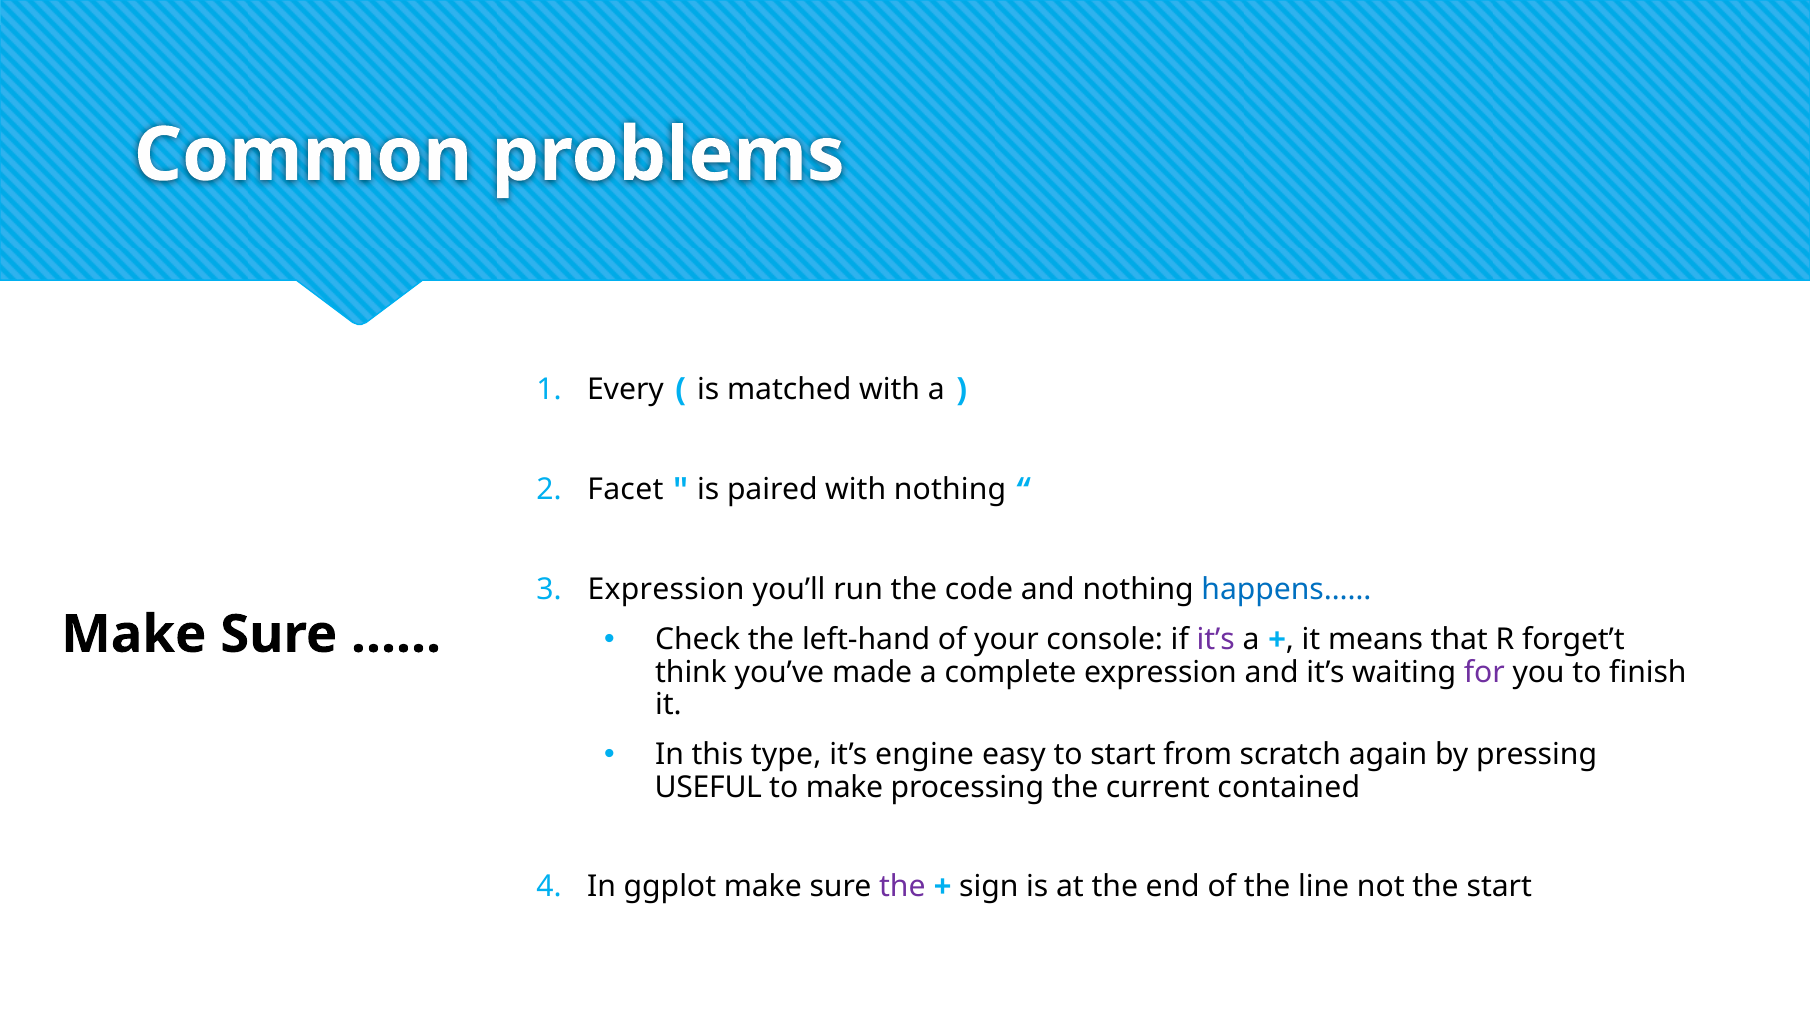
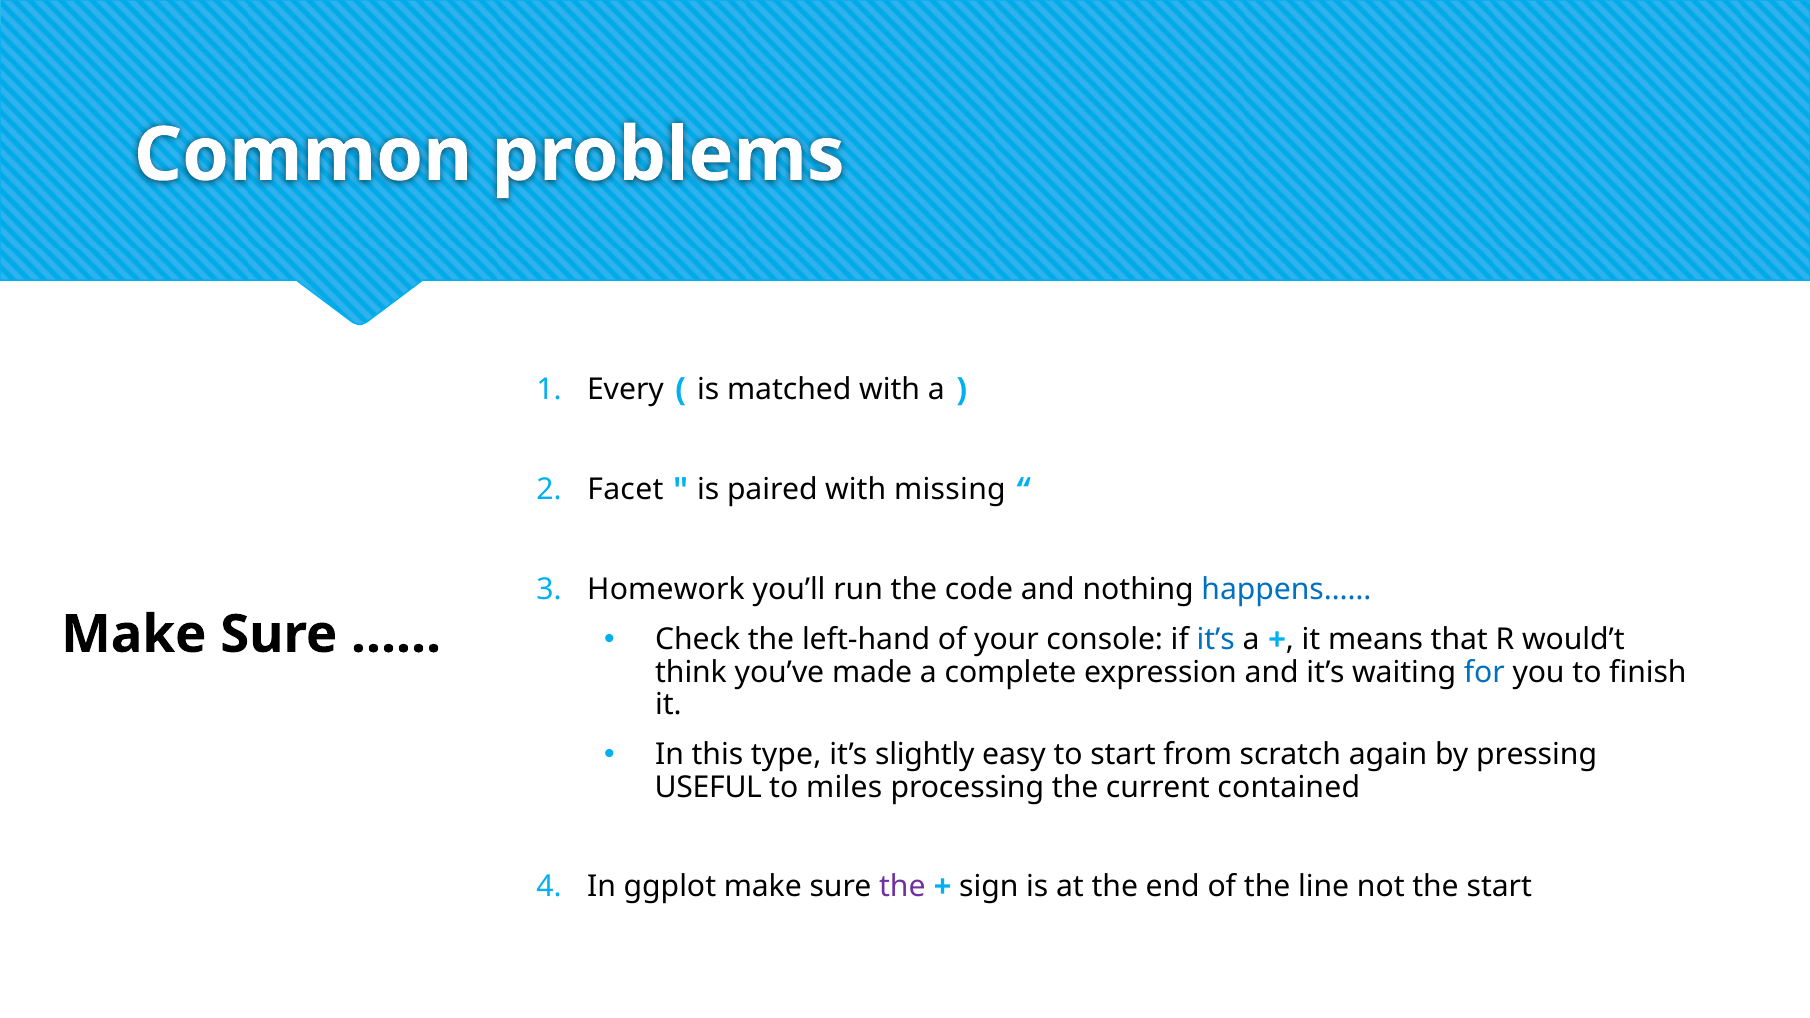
with nothing: nothing -> missing (950, 490)
Expression: Expression -> Homework (666, 590)
it’s colour: purple -> blue (1216, 640)
forget’t: forget’t -> would’t (1573, 640)
for colour: purple -> blue (1484, 672)
engine: engine -> slightly (925, 755)
to make: make -> miles (844, 787)
